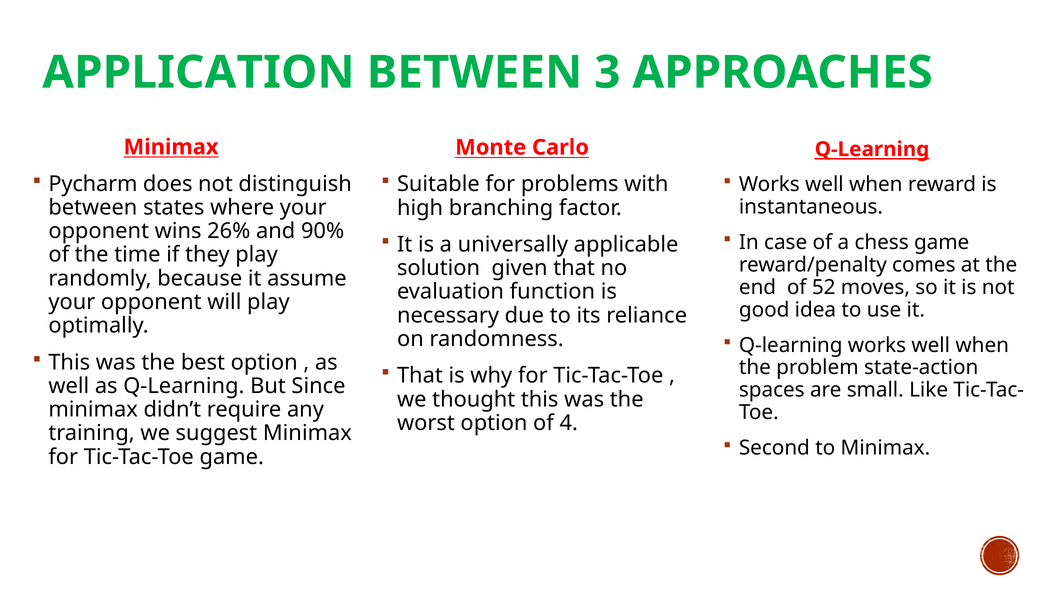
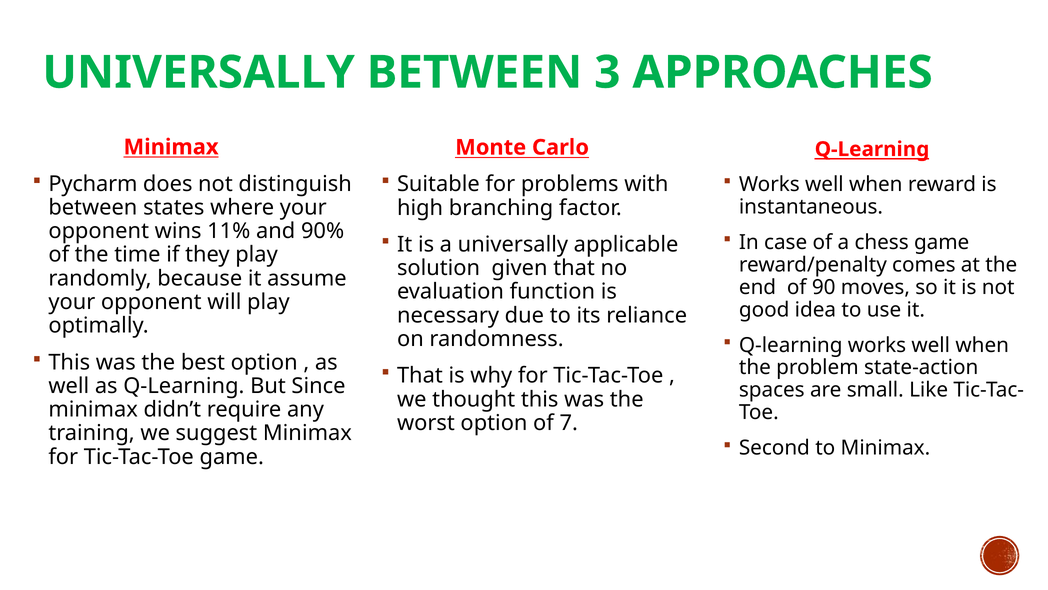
APPLICATION: APPLICATION -> UNIVERSALLY (199, 73)
26%: 26% -> 11% (229, 231)
52: 52 -> 90 (824, 287)
4: 4 -> 7 (569, 423)
